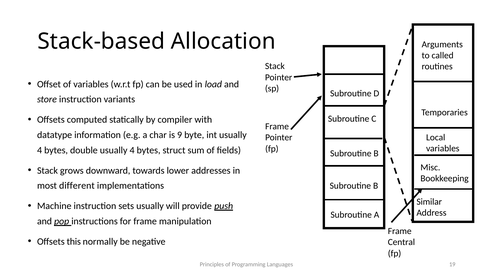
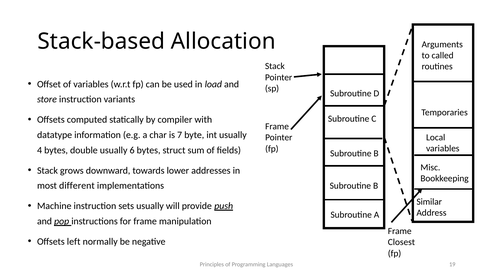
9: 9 -> 7 (180, 135)
double usually 4: 4 -> 6 (132, 150)
this: this -> left (74, 242)
Central: Central -> Closest (401, 243)
